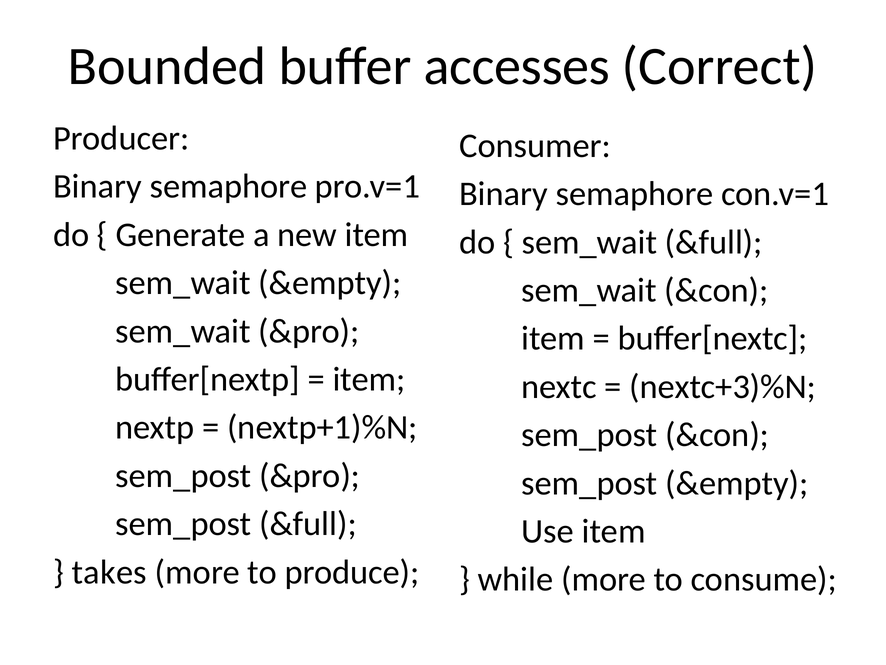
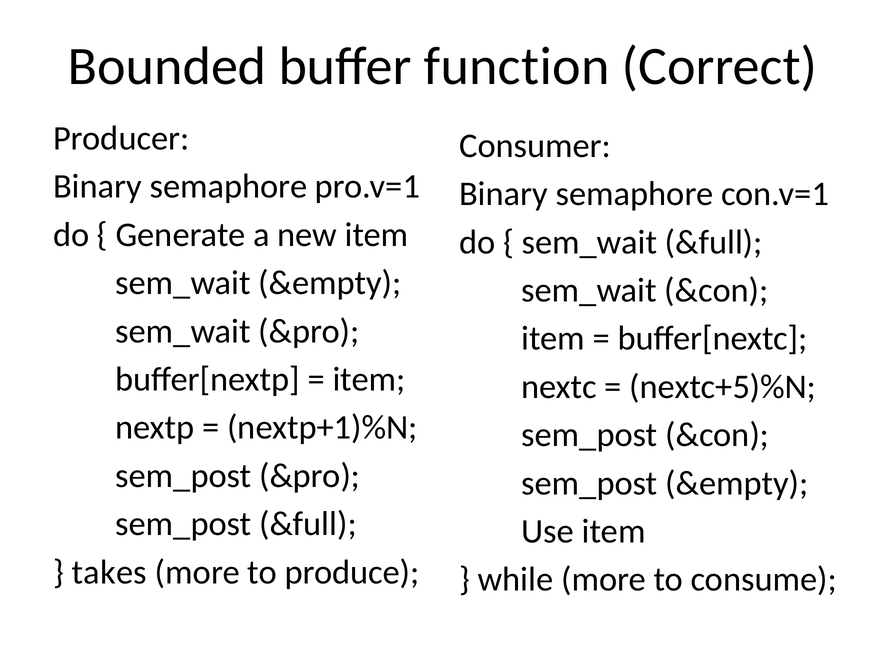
accesses: accesses -> function (517, 67)
nextc+3)%N: nextc+3)%N -> nextc+5)%N (723, 386)
